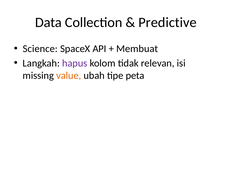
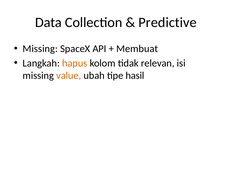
Science: Science -> Missing (40, 49)
hapus colour: purple -> orange (75, 63)
peta: peta -> hasil (135, 75)
